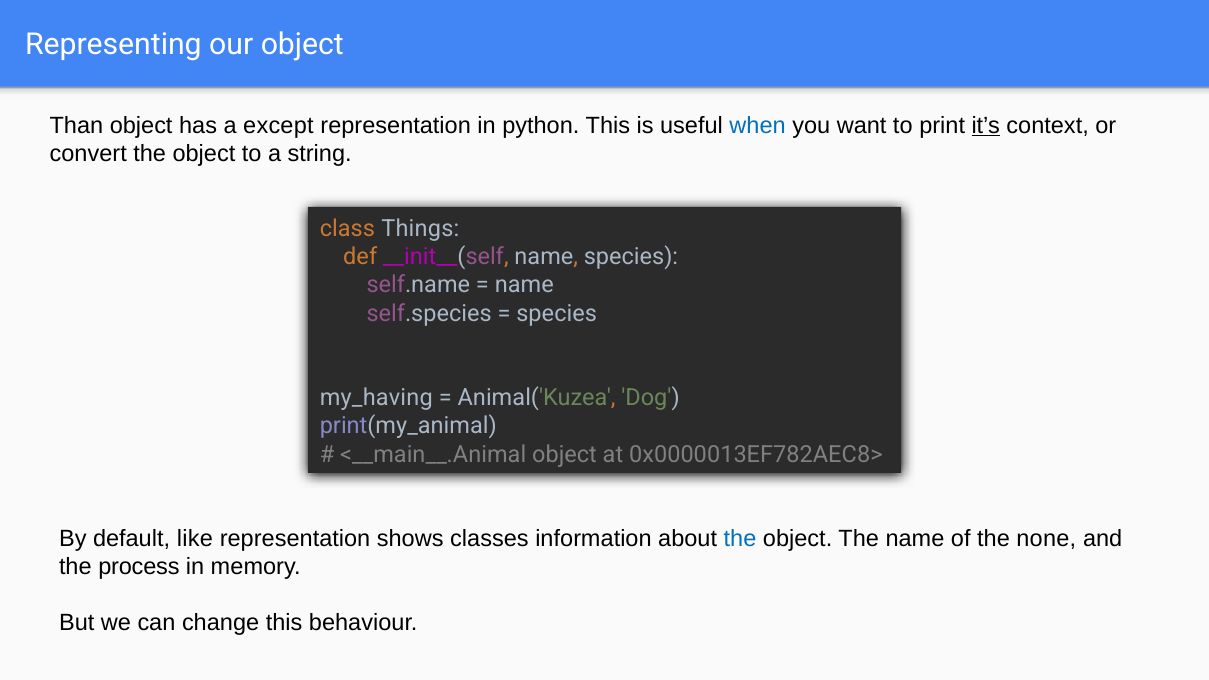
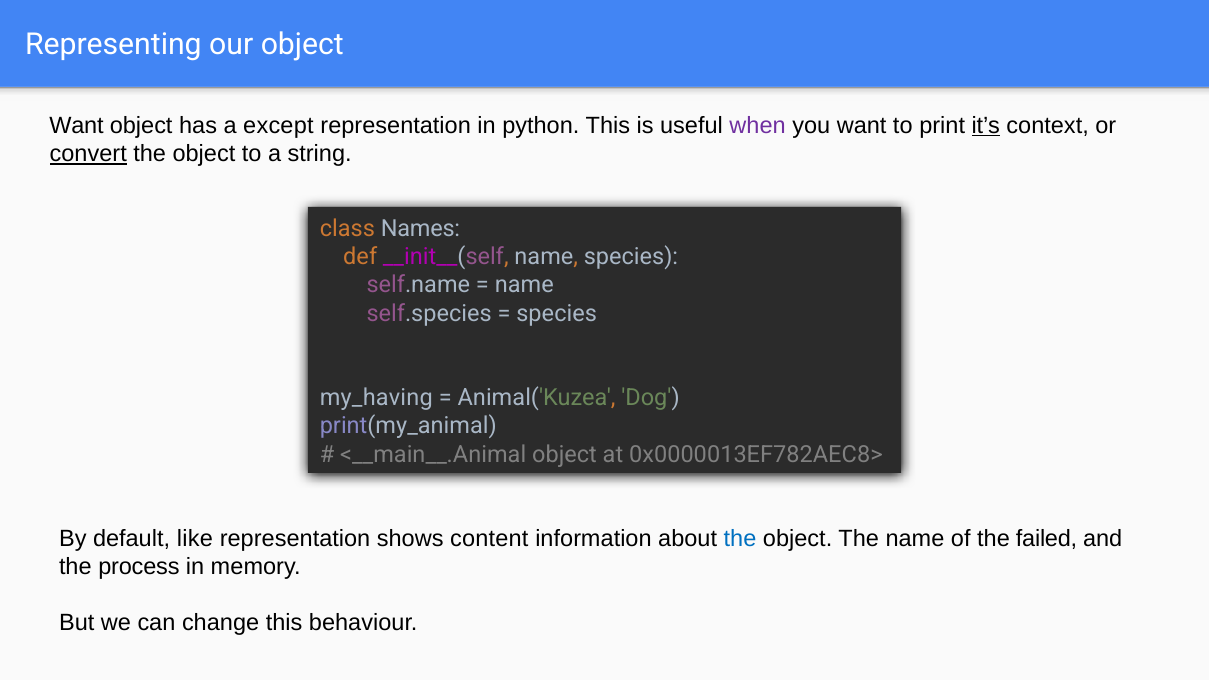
Than: Than -> Want (77, 126)
when colour: blue -> purple (758, 126)
convert underline: none -> present (88, 154)
Things: Things -> Names (421, 229)
classes: classes -> content (489, 538)
none: none -> failed (1047, 538)
